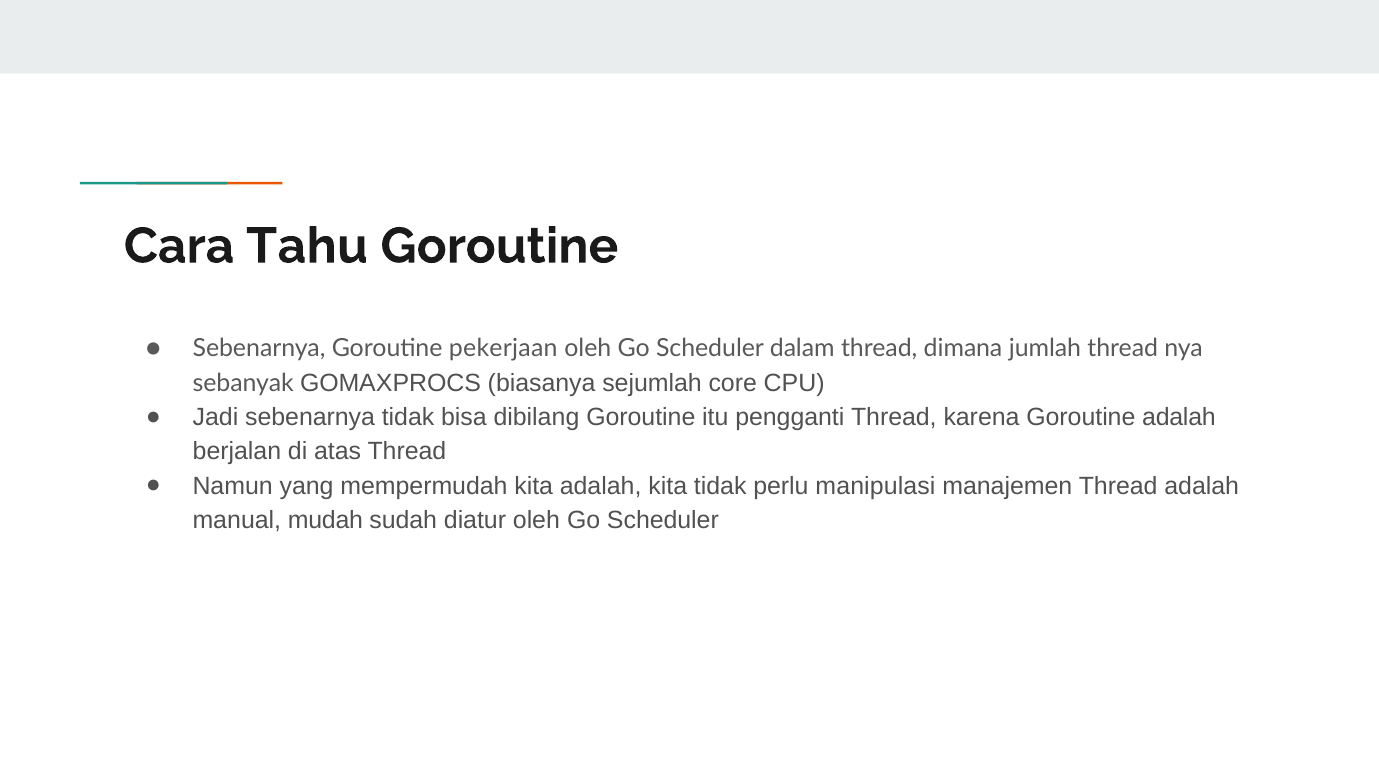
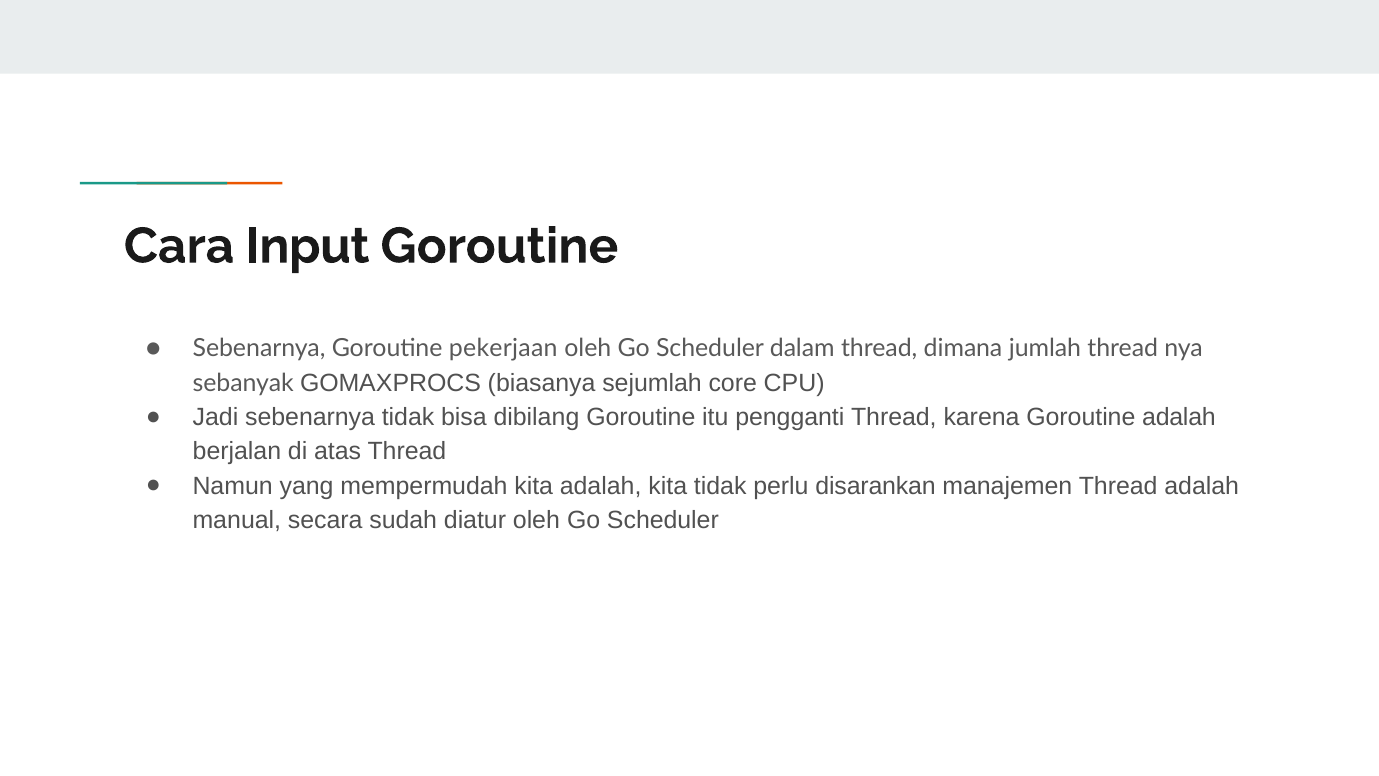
Tahu: Tahu -> Input (308, 246)
manipulasi: manipulasi -> disarankan (876, 486)
mudah: mudah -> secara (325, 520)
